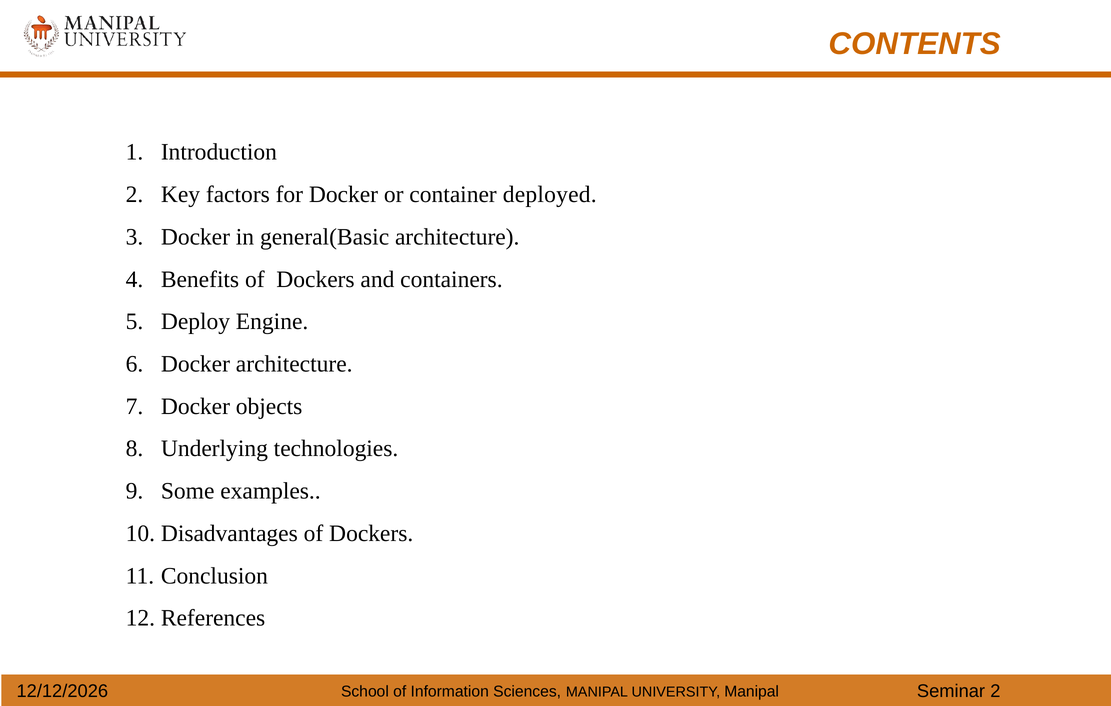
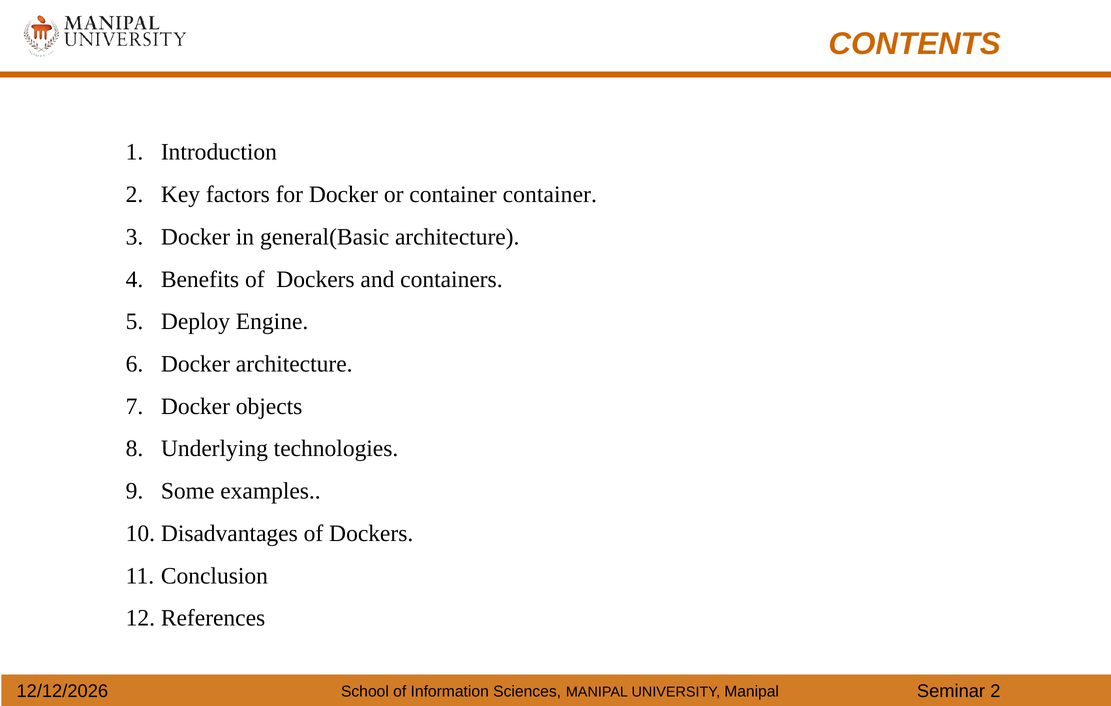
container deployed: deployed -> container (550, 194)
